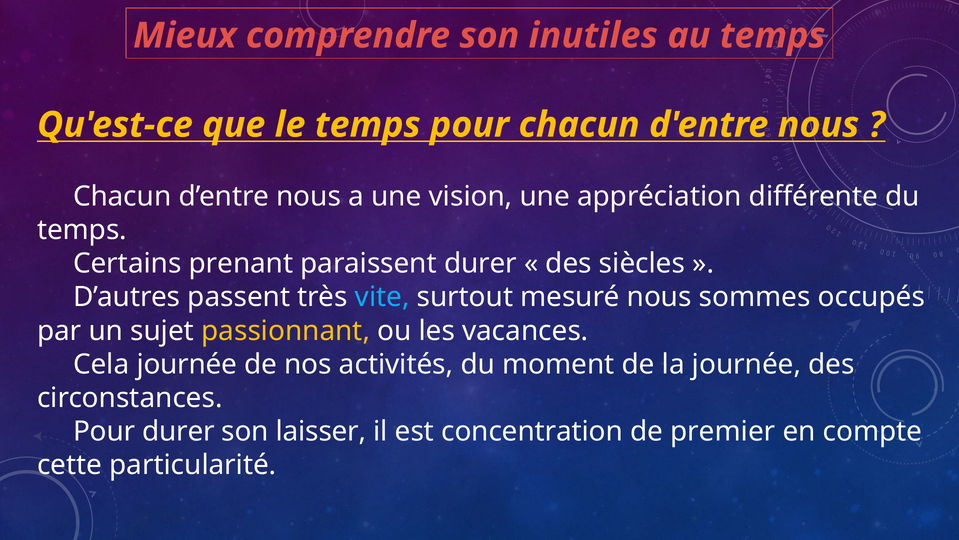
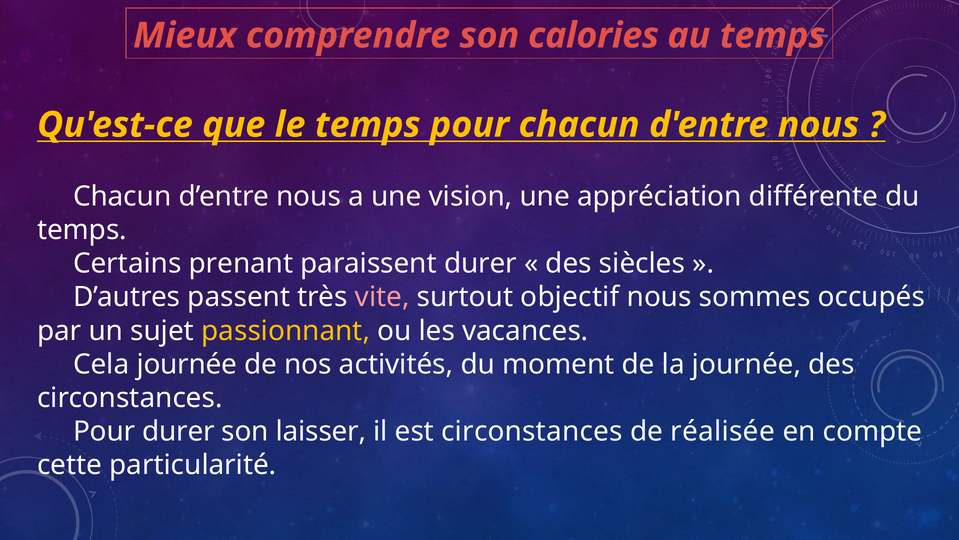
inutiles: inutiles -> calories (594, 36)
vite colour: light blue -> pink (382, 297)
mesuré: mesuré -> objectif (570, 297)
est concentration: concentration -> circonstances (532, 431)
premier: premier -> réalisée (723, 431)
